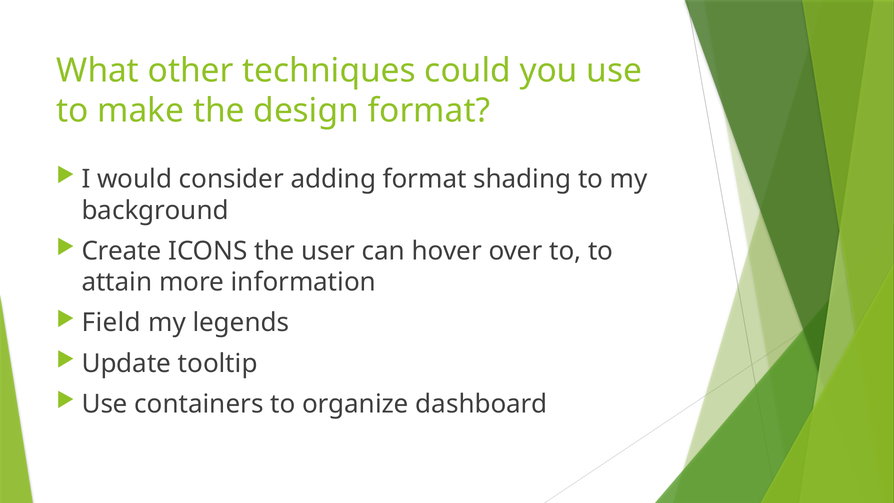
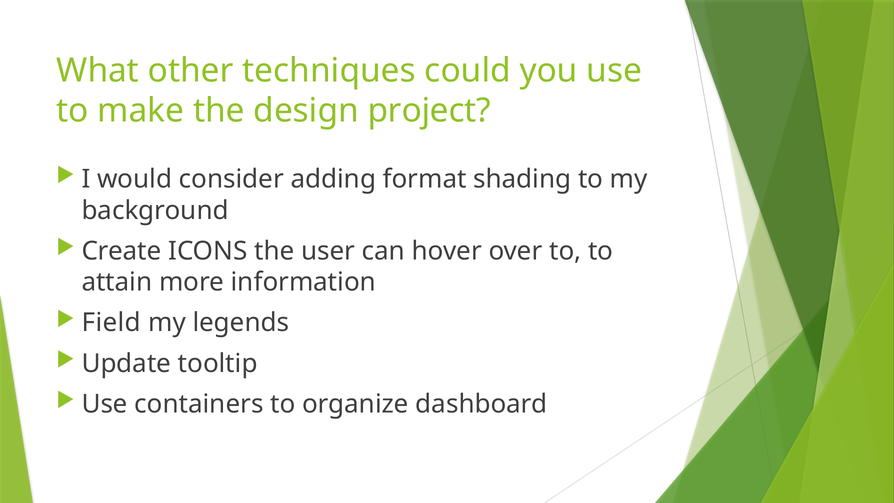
design format: format -> project (429, 111)
